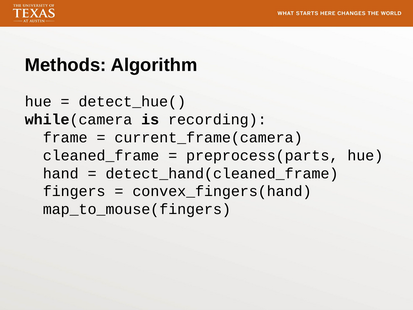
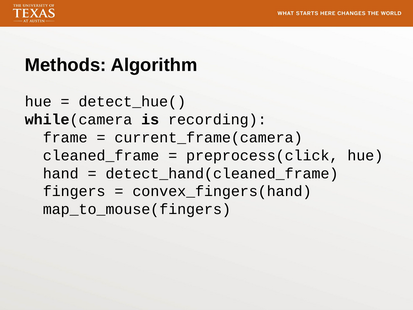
preprocess(parts: preprocess(parts -> preprocess(click (262, 155)
